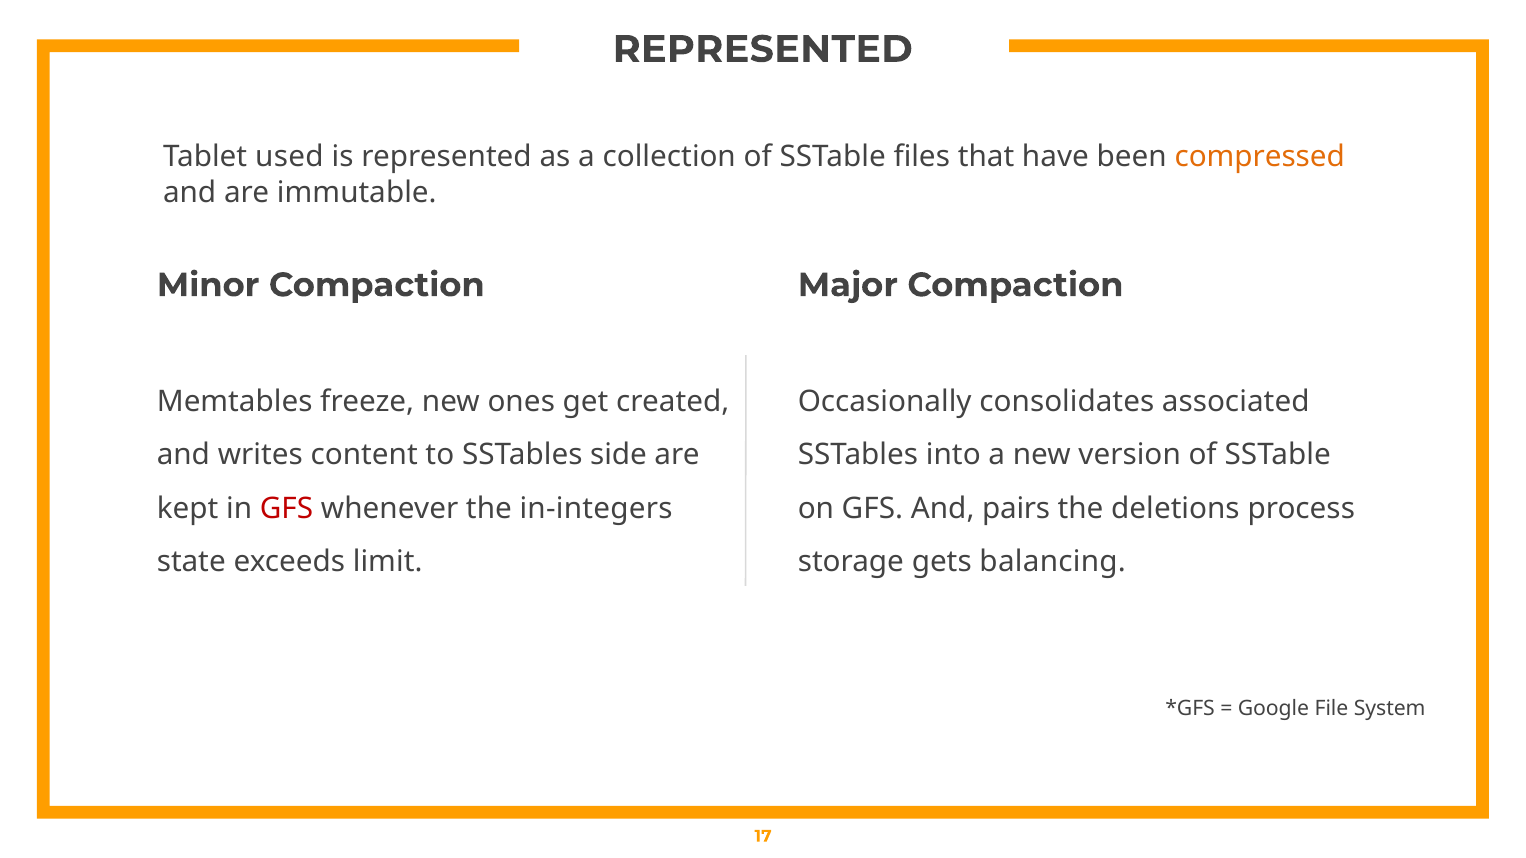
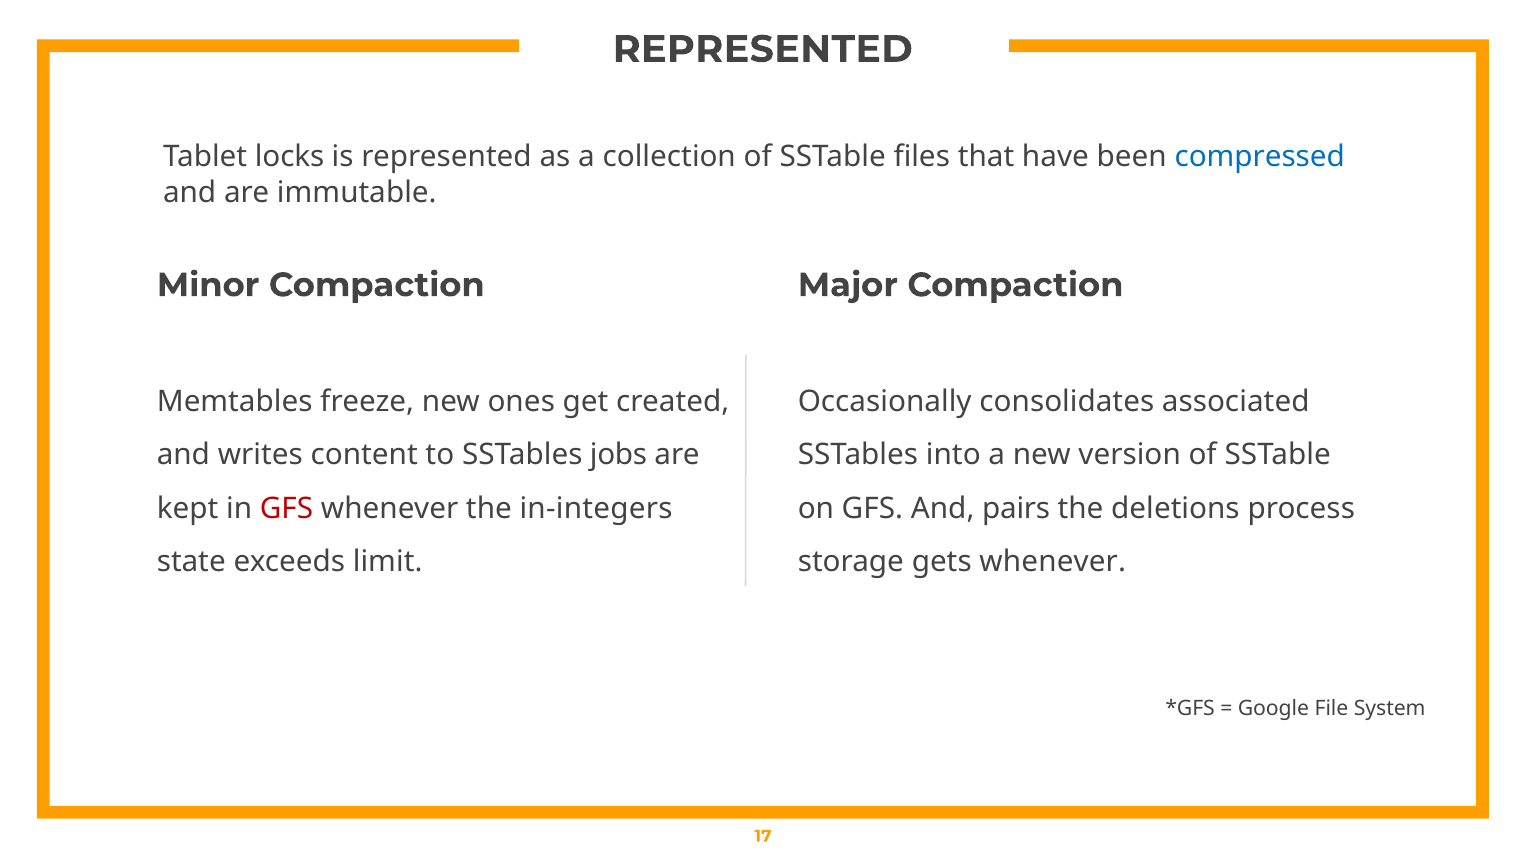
used: used -> locks (290, 157)
compressed colour: orange -> blue (1260, 157)
side: side -> jobs (619, 455)
gets balancing: balancing -> whenever (1053, 562)
